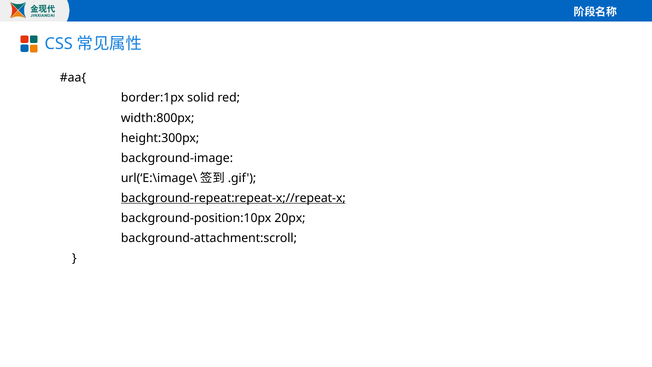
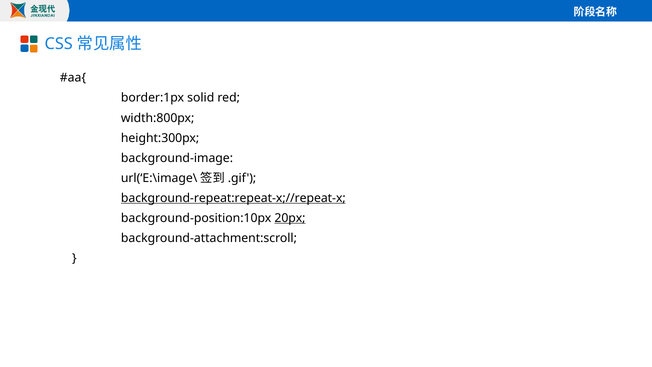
20px underline: none -> present (290, 218)
